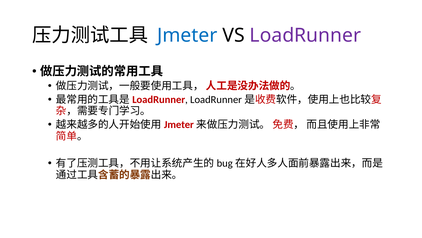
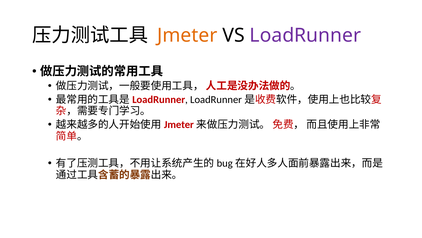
Jmeter colour: blue -> orange (187, 35)
